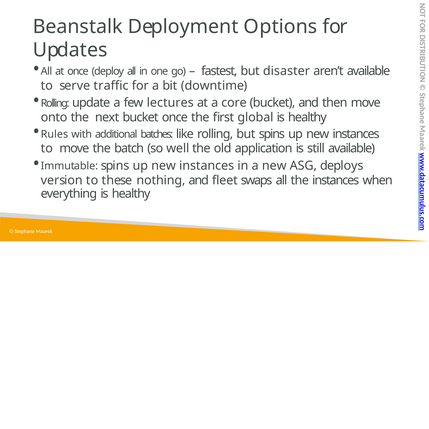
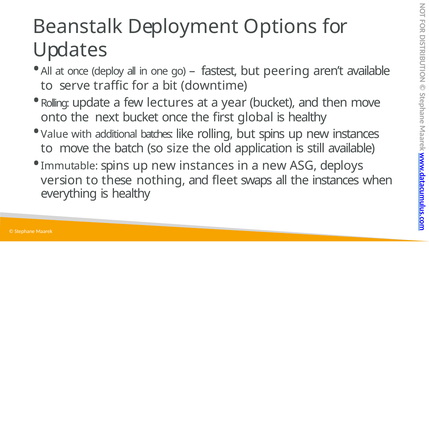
disaster: disaster -> peering (286, 71)
core: core -> year (234, 103)
Rules: Rules -> Value (55, 134)
well: well -> size (178, 148)
